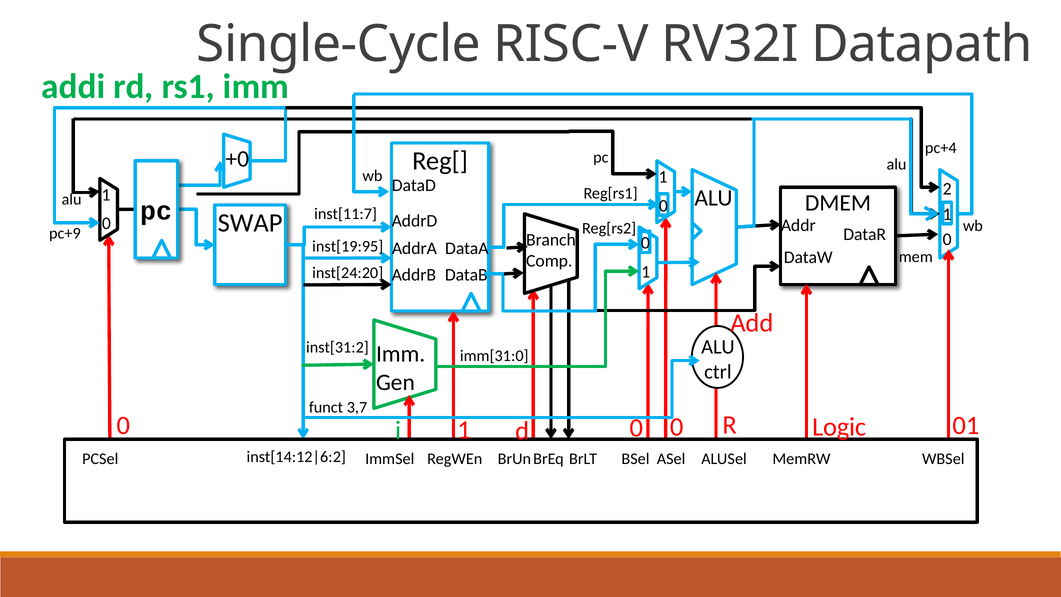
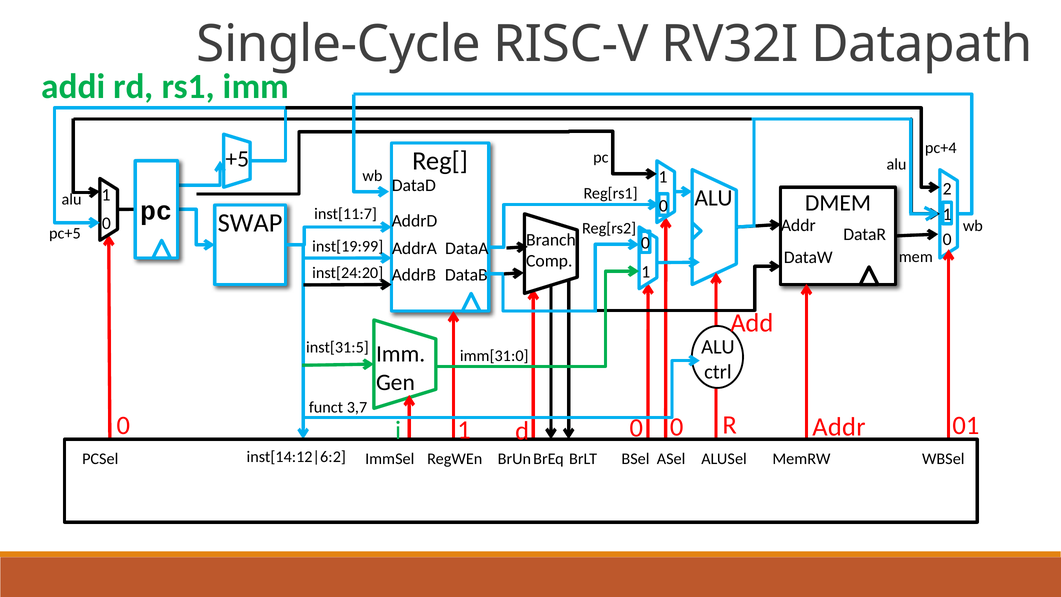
+0: +0 -> +5 (237, 159)
pc+9: pc+9 -> pc+5 (65, 233)
inst[19:95: inst[19:95 -> inst[19:99 (348, 247)
inst[31:2: inst[31:2 -> inst[31:5 (337, 347)
d Logic: Logic -> Addr (839, 427)
